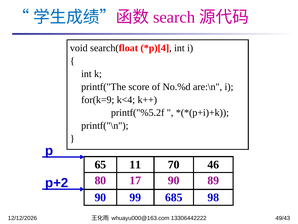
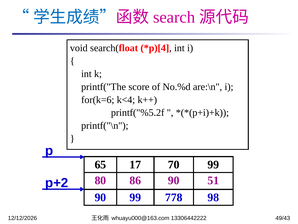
for(k=9: for(k=9 -> for(k=6 (98, 100)
11: 11 -> 17 (135, 164)
70 46: 46 -> 99 (213, 164)
17: 17 -> 86 (135, 180)
89: 89 -> 51 (213, 180)
685: 685 -> 778 (174, 197)
